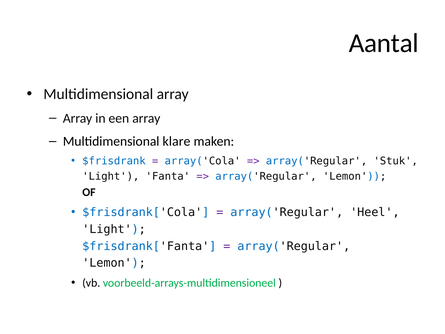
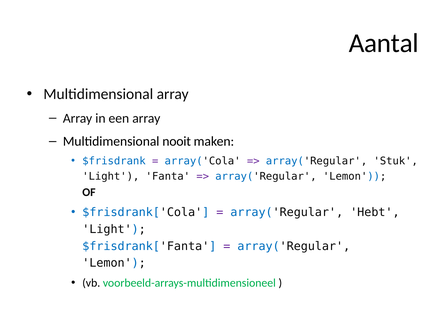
klare: klare -> nooit (177, 141)
Heel: Heel -> Hebt (375, 212)
